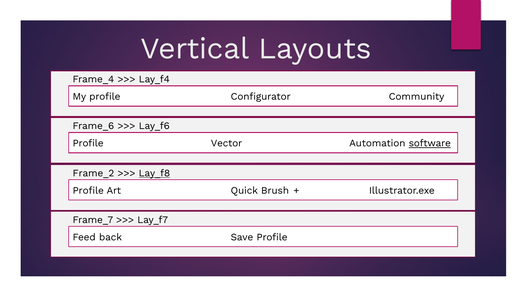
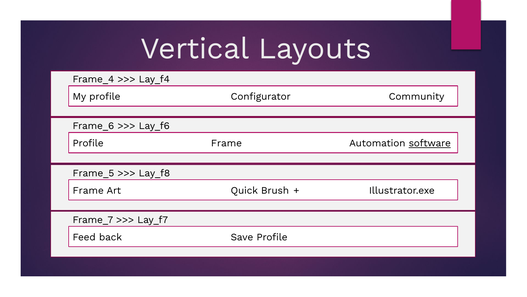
Profile Vector: Vector -> Frame (226, 143)
Frame_2: Frame_2 -> Frame_5 (93, 173)
Lay_f8 underline: present -> none (154, 173)
Profile: Profile -> Frame (88, 190)
